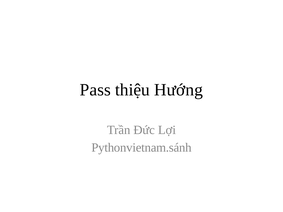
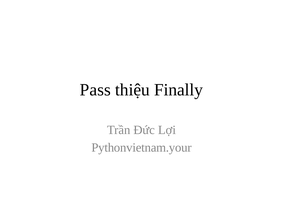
Hướng: Hướng -> Finally (179, 90)
Pythonvietnam.sánh: Pythonvietnam.sánh -> Pythonvietnam.your (142, 148)
